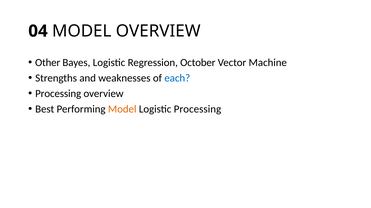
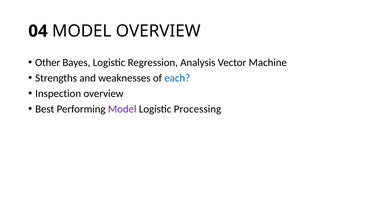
October: October -> Analysis (198, 63)
Processing: Processing -> Inspection (58, 94)
Model colour: orange -> purple (122, 109)
